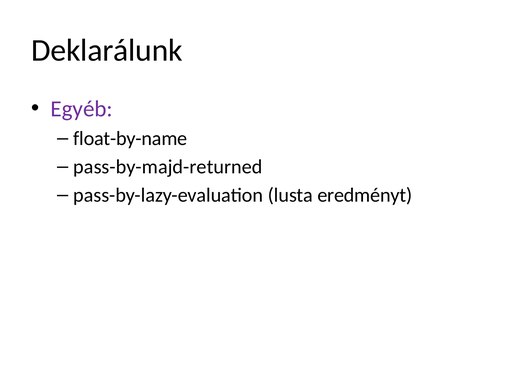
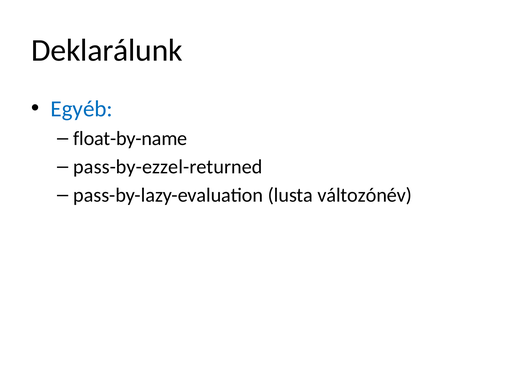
Egyéb colour: purple -> blue (82, 109)
pass-by-majd-returned: pass-by-majd-returned -> pass-by-ezzel-returned (168, 167)
eredményt: eredményt -> változónév (365, 195)
